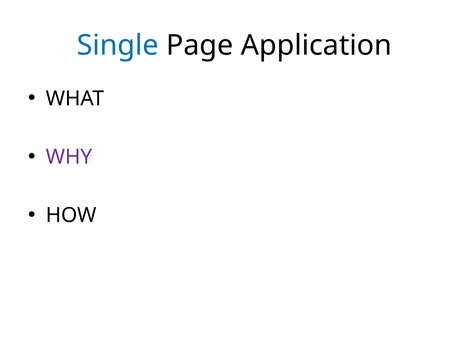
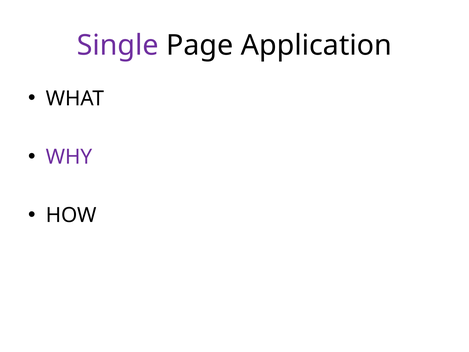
Single colour: blue -> purple (118, 45)
